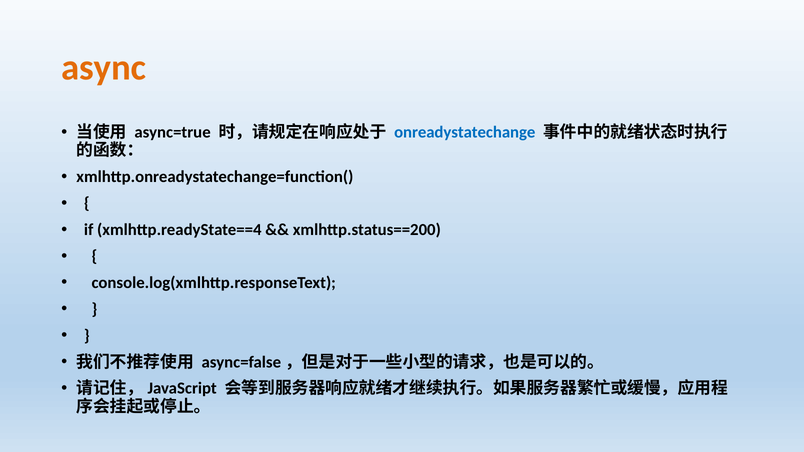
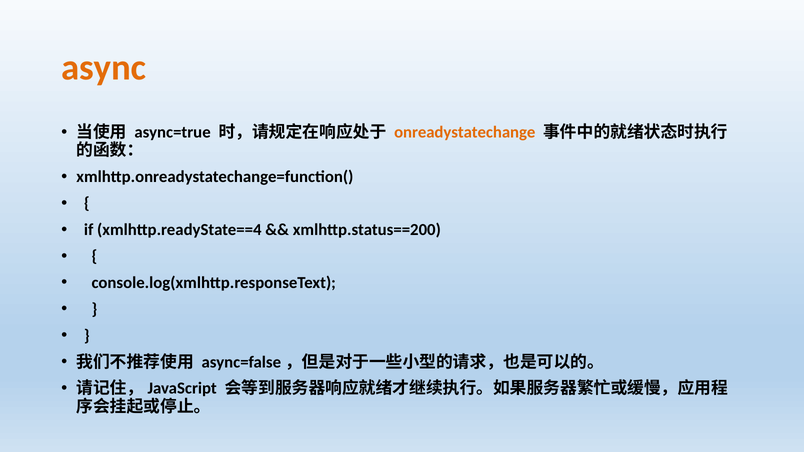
onreadystatechange colour: blue -> orange (465, 132)
